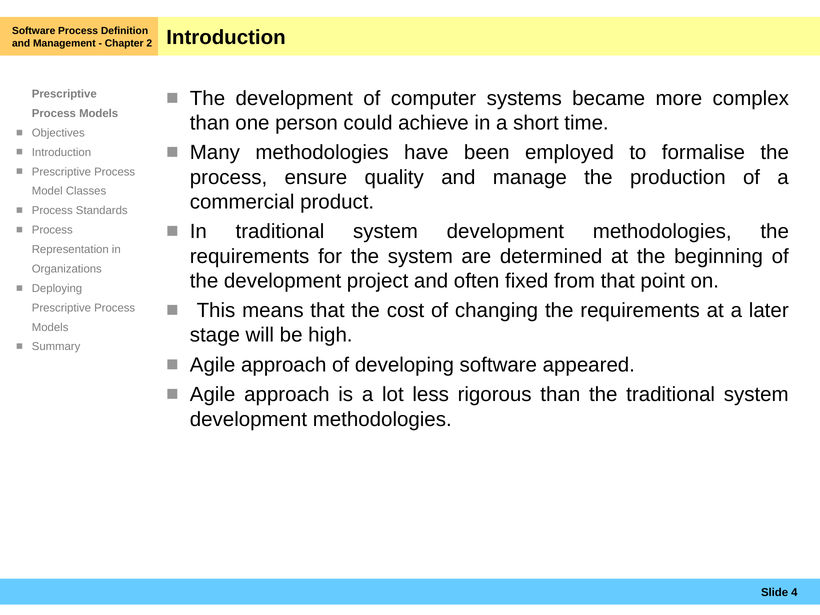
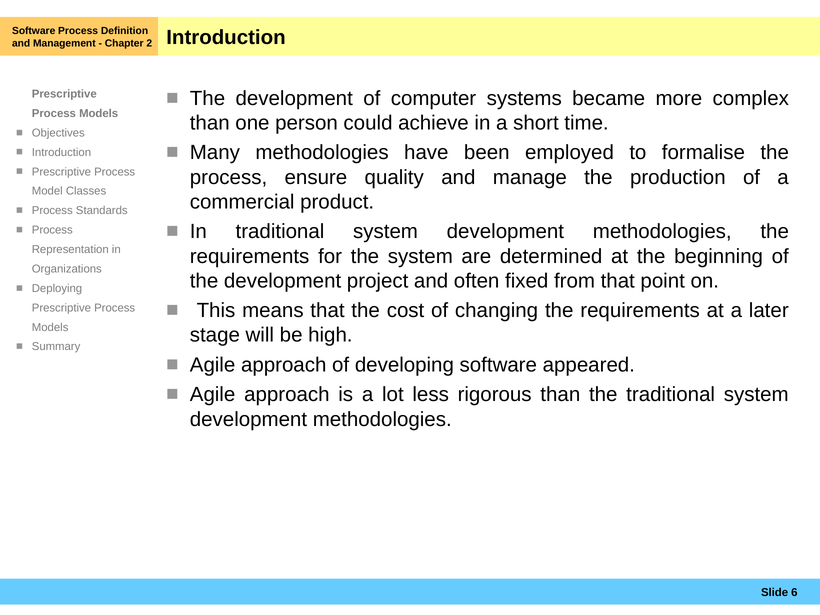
4: 4 -> 6 (794, 592)
